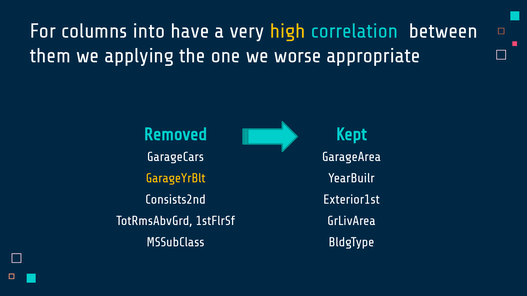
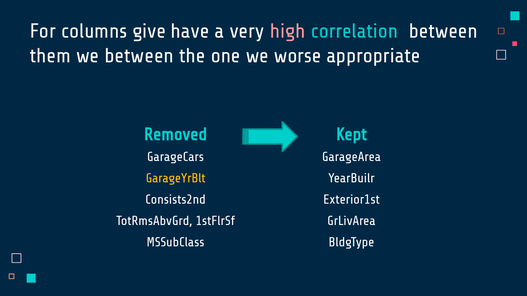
into: into -> give (149, 31)
high colour: yellow -> pink (288, 31)
we applying: applying -> between (139, 56)
